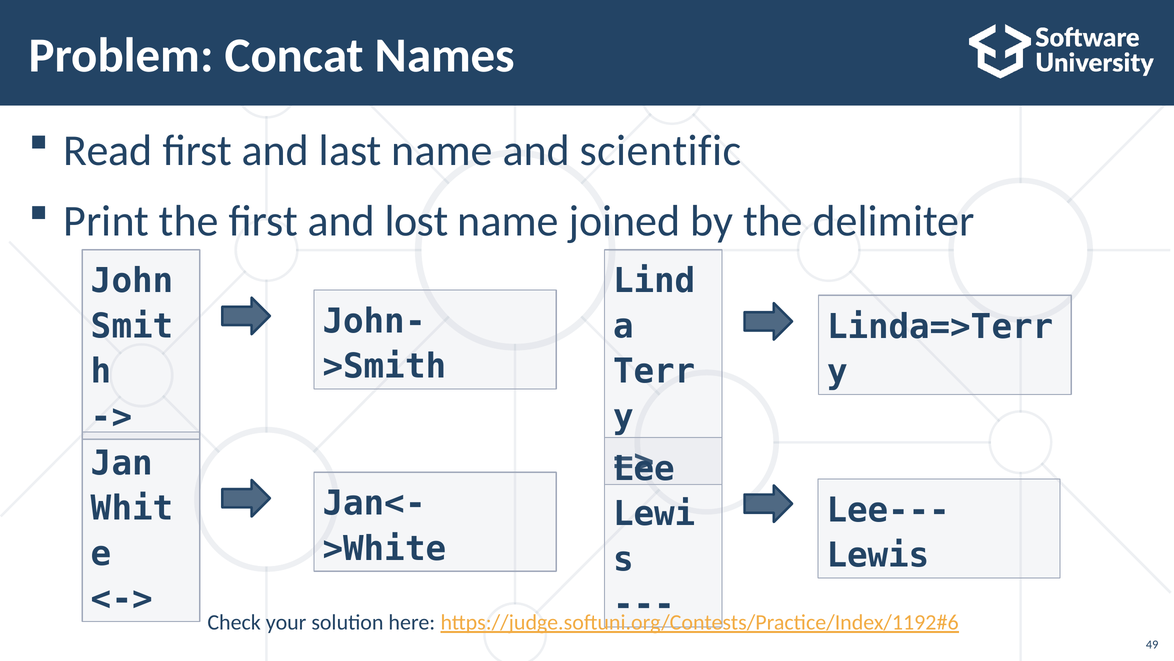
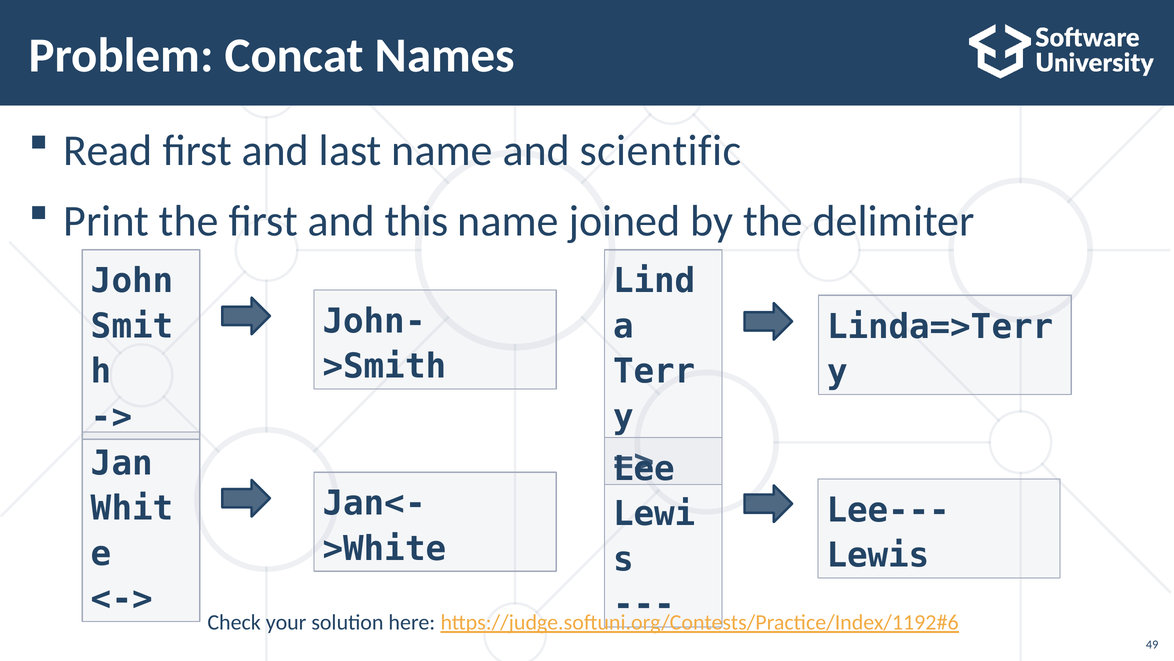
lost: lost -> this (416, 221)
